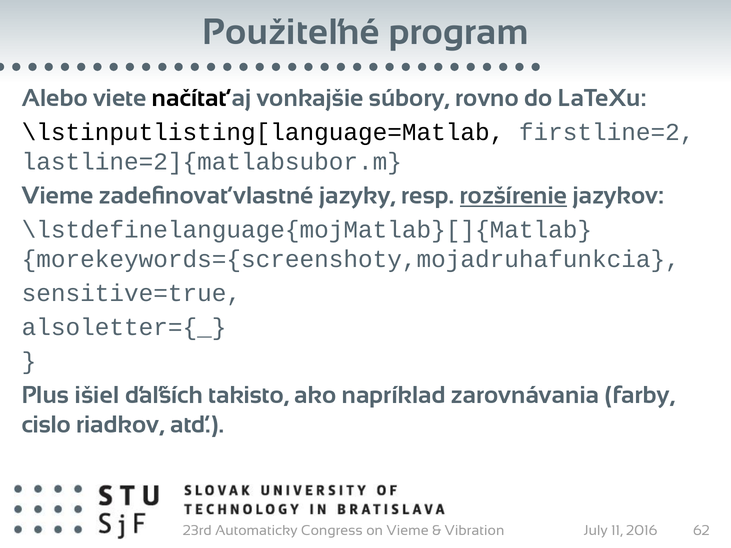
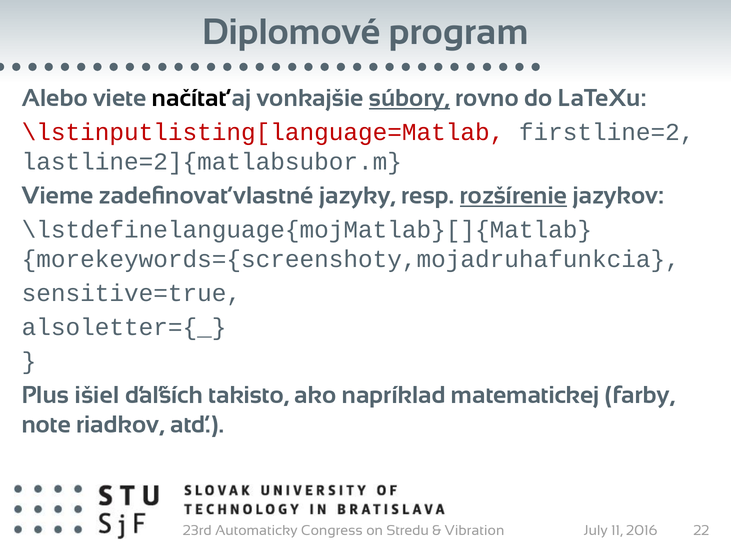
Použiteľné: Použiteľné -> Diplomové (291, 32)
súbory underline: none -> present (409, 98)
\lstinputlisting[language=Matlab colour: black -> red (263, 132)
zarovnávania: zarovnávania -> matematickej (525, 396)
cislo: cislo -> note (46, 425)
on Vieme: Vieme -> Stredu (408, 531)
62: 62 -> 22 (701, 531)
